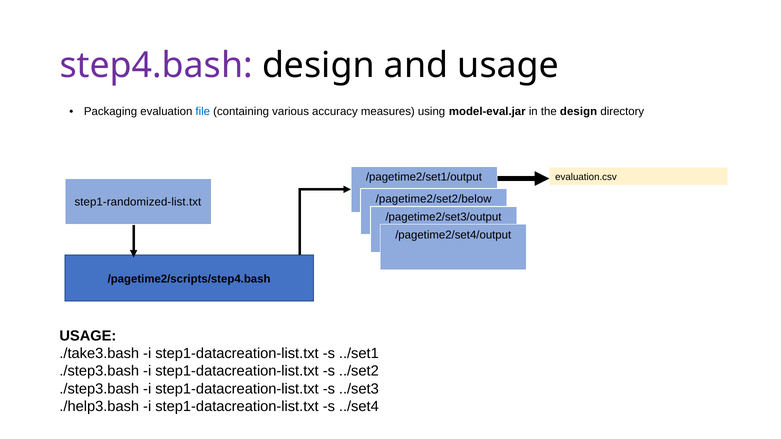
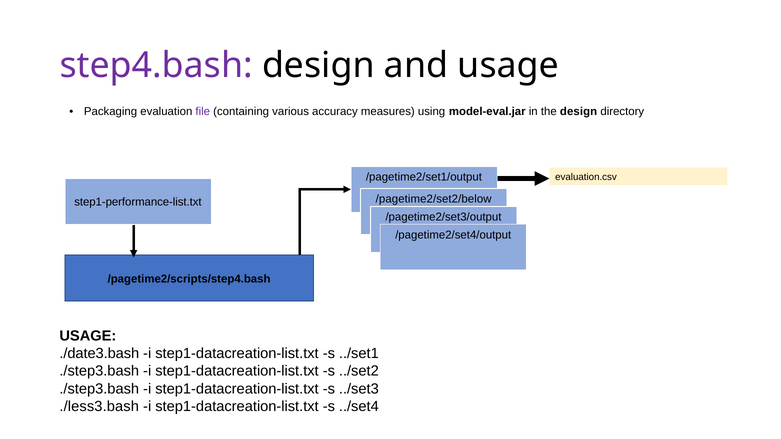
file colour: blue -> purple (203, 112)
step1-randomized-list.txt: step1-randomized-list.txt -> step1-performance-list.txt (138, 202)
./take3.bash: ./take3.bash -> ./date3.bash (99, 354)
./help3.bash: ./help3.bash -> ./less3.bash (99, 407)
